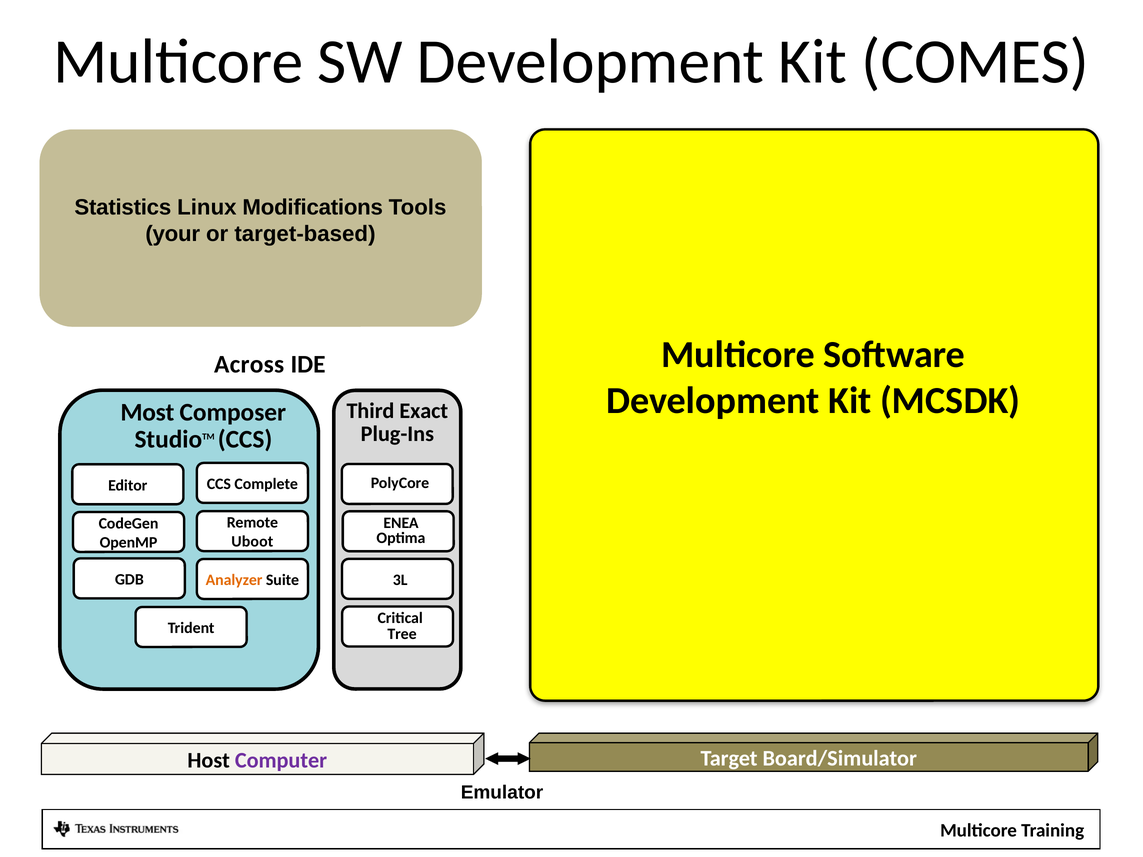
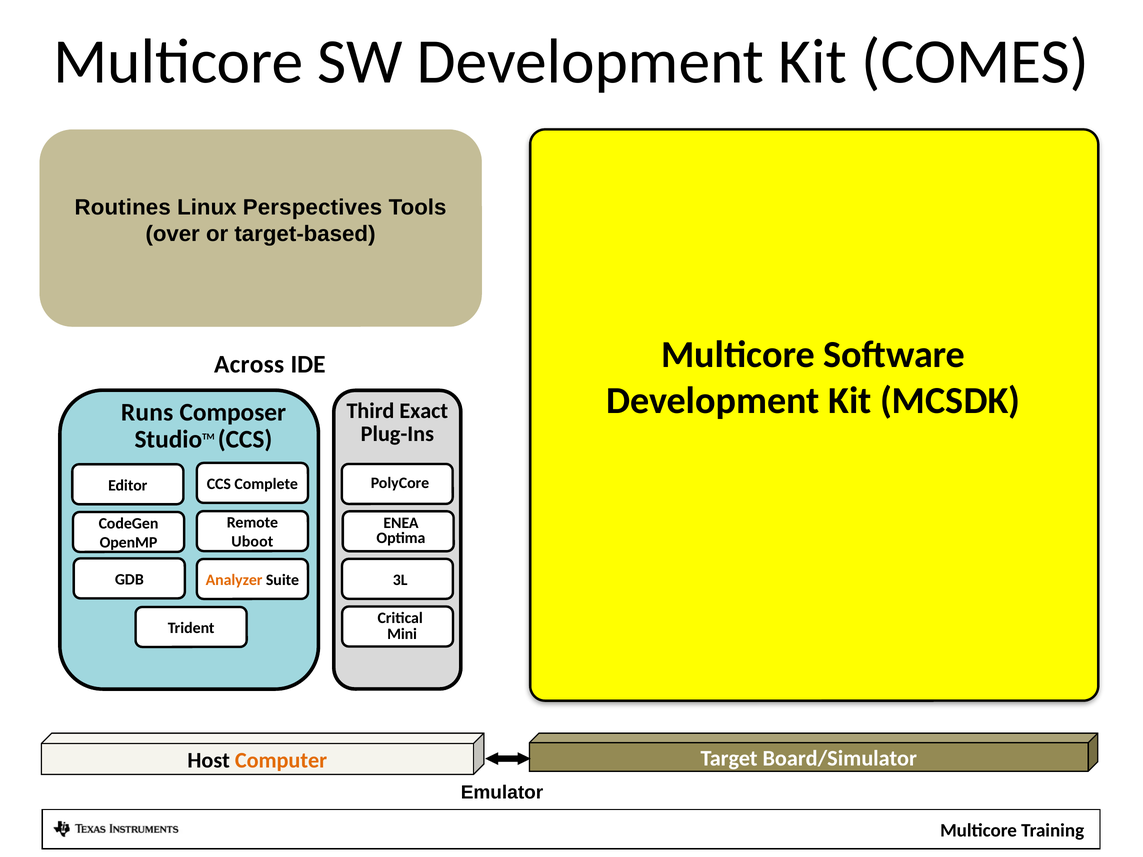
Statistics: Statistics -> Routines (123, 207)
Modifications: Modifications -> Perspectives (313, 207)
your: your -> over (173, 234)
Most: Most -> Runs (147, 412)
Tree: Tree -> Mini (402, 634)
Computer colour: purple -> orange (281, 761)
